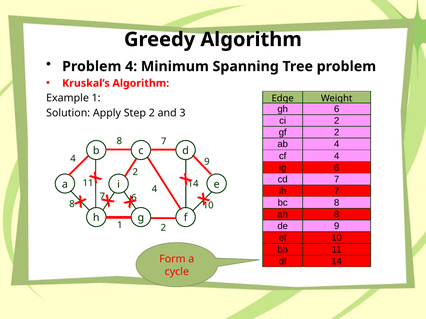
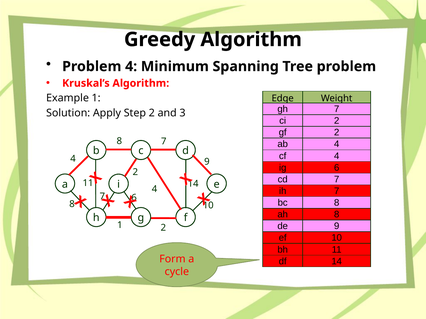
gh 6: 6 -> 7 (337, 109)
